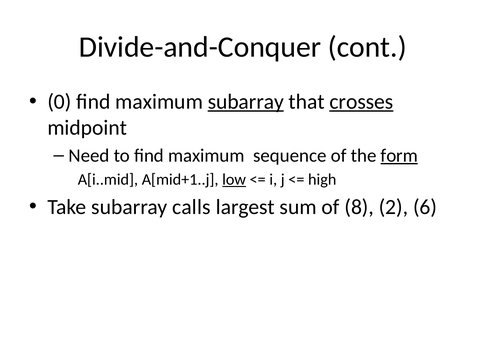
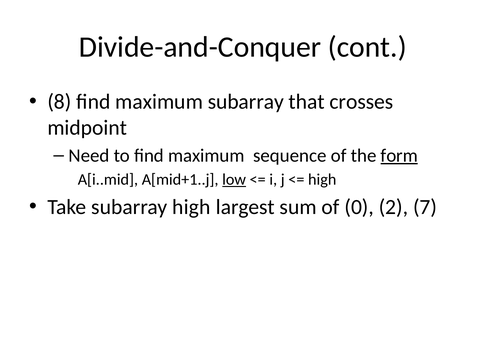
0: 0 -> 8 (59, 102)
subarray underline: present -> none (246, 102)
crosses underline: present -> none (361, 102)
subarray calls: calls -> high (191, 207)
8: 8 -> 0 (359, 207)
6: 6 -> 7 (425, 207)
